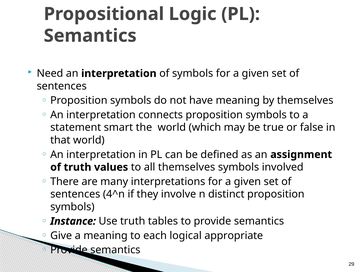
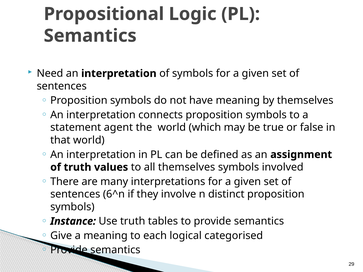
smart: smart -> agent (118, 128)
4^n: 4^n -> 6^n (114, 194)
appropriate: appropriate -> categorised (234, 236)
